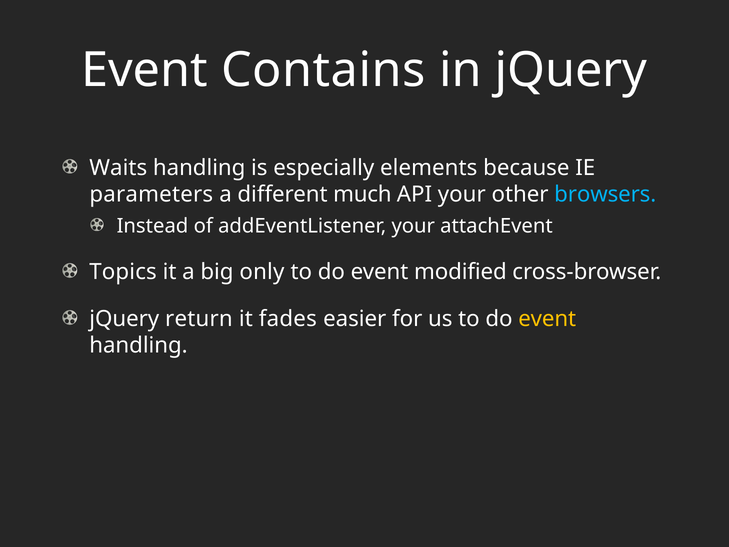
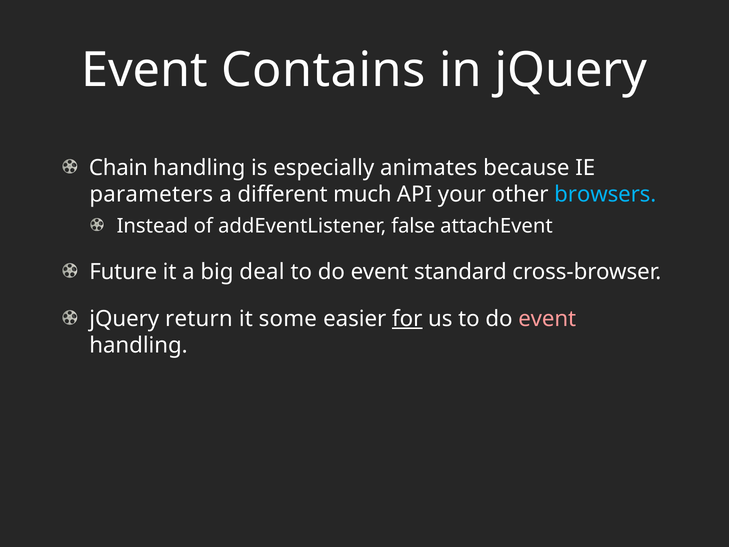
Waits: Waits -> Chain (118, 168)
elements: elements -> animates (429, 168)
addEventListener your: your -> false (413, 226)
Topics: Topics -> Future (123, 272)
only: only -> deal (262, 272)
modified: modified -> standard (460, 272)
fades: fades -> some (288, 319)
for underline: none -> present (407, 319)
event colour: yellow -> pink (547, 319)
